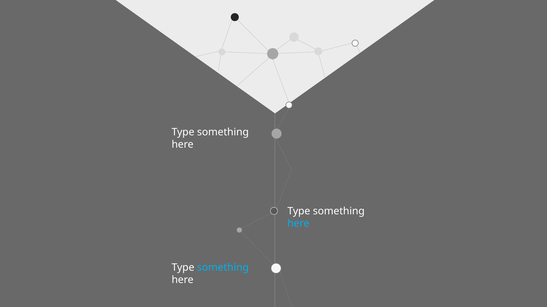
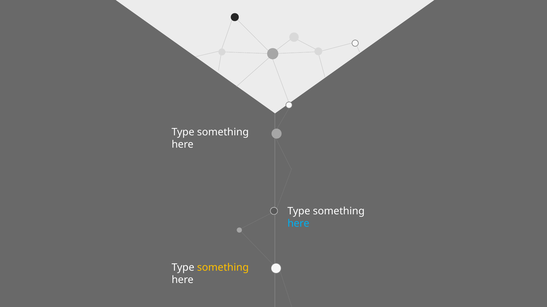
something colour: light blue -> yellow (223, 268)
